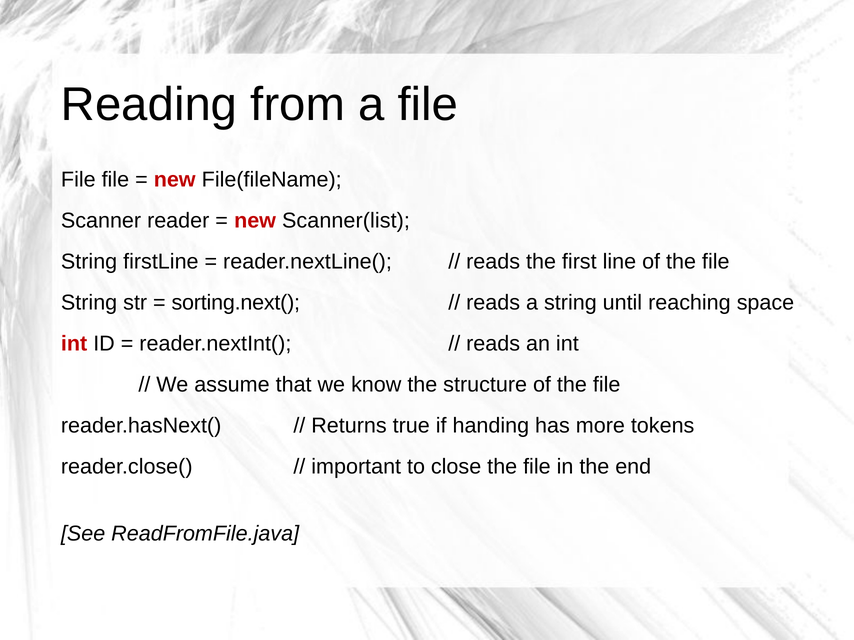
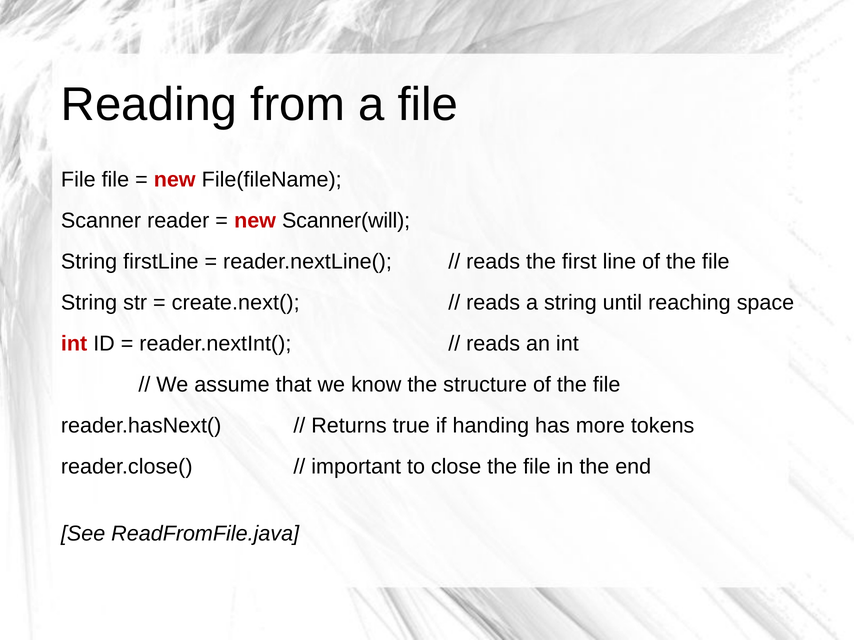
Scanner(list: Scanner(list -> Scanner(will (346, 221)
sorting.next(: sorting.next( -> create.next( (236, 303)
